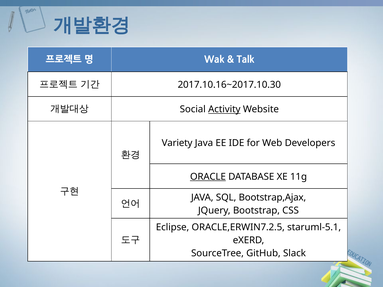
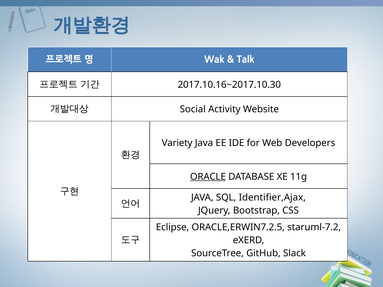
Activity underline: present -> none (224, 109)
Bootstrap,Ajax: Bootstrap,Ajax -> Identifier,Ajax (272, 198)
staruml-5.1: staruml-5.1 -> staruml-7.2 (314, 227)
